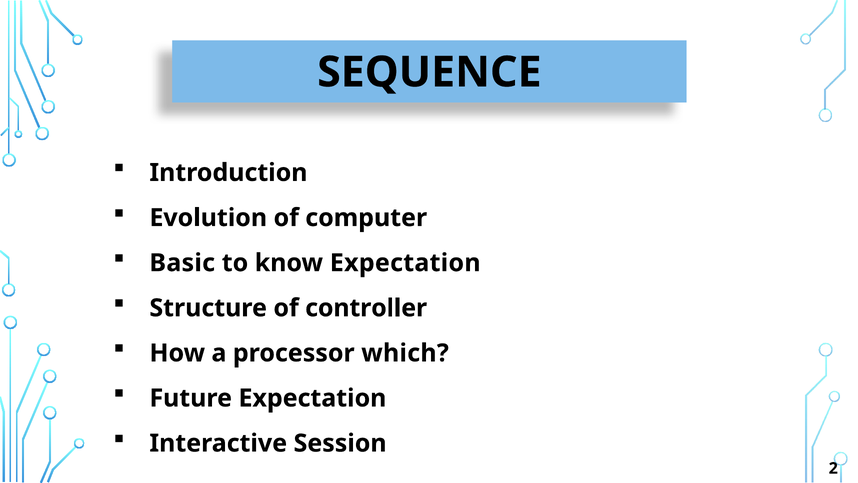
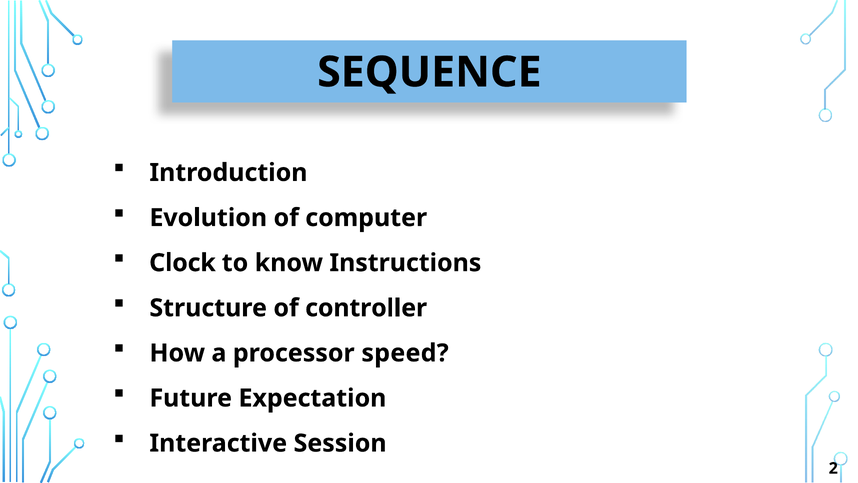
Basic: Basic -> Clock (182, 263)
know Expectation: Expectation -> Instructions (405, 263)
which: which -> speed (405, 353)
